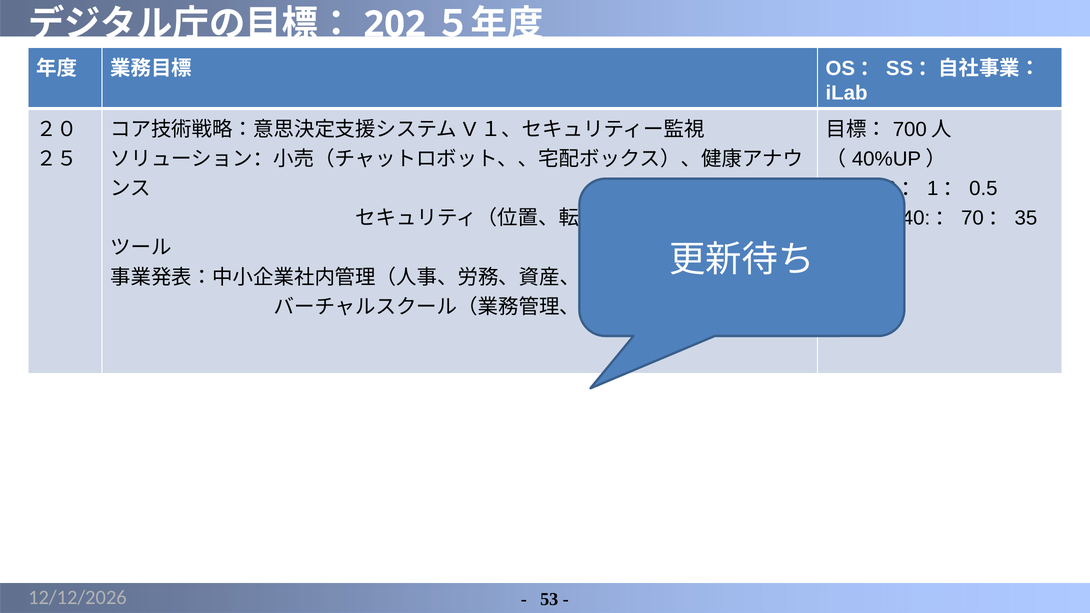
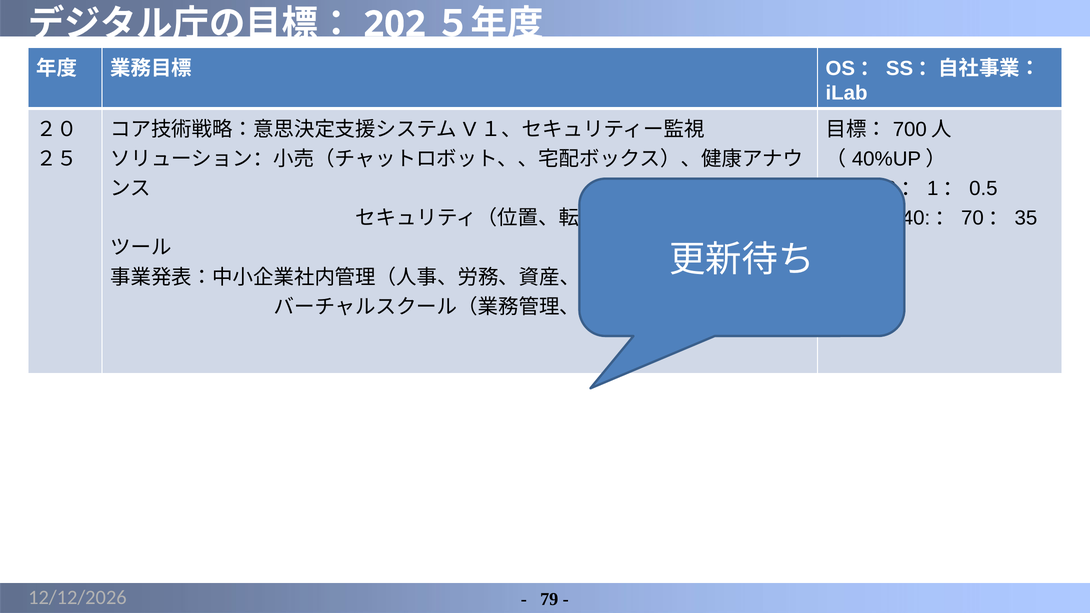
53: 53 -> 79 (549, 599)
